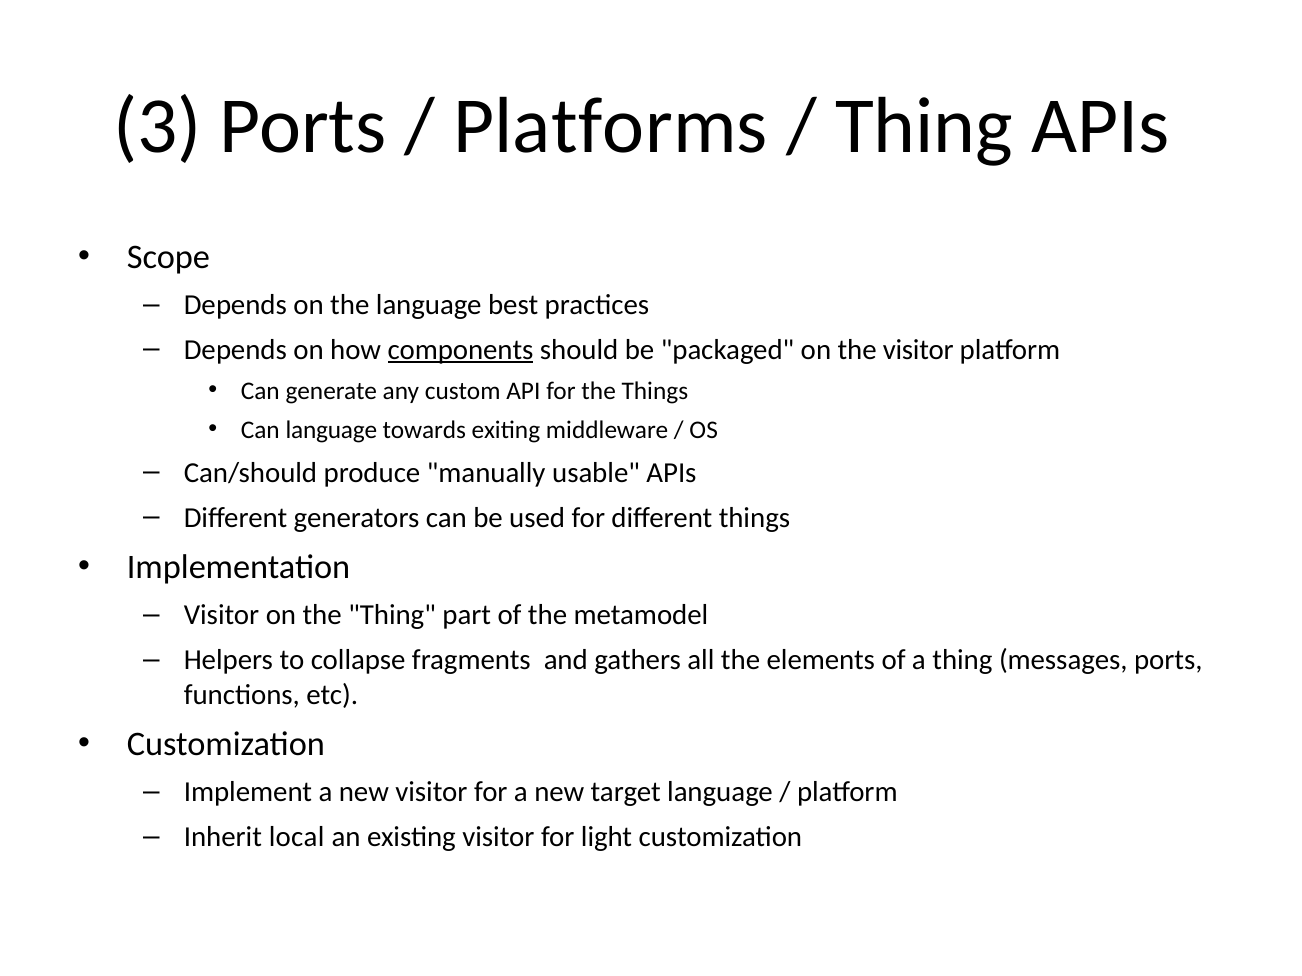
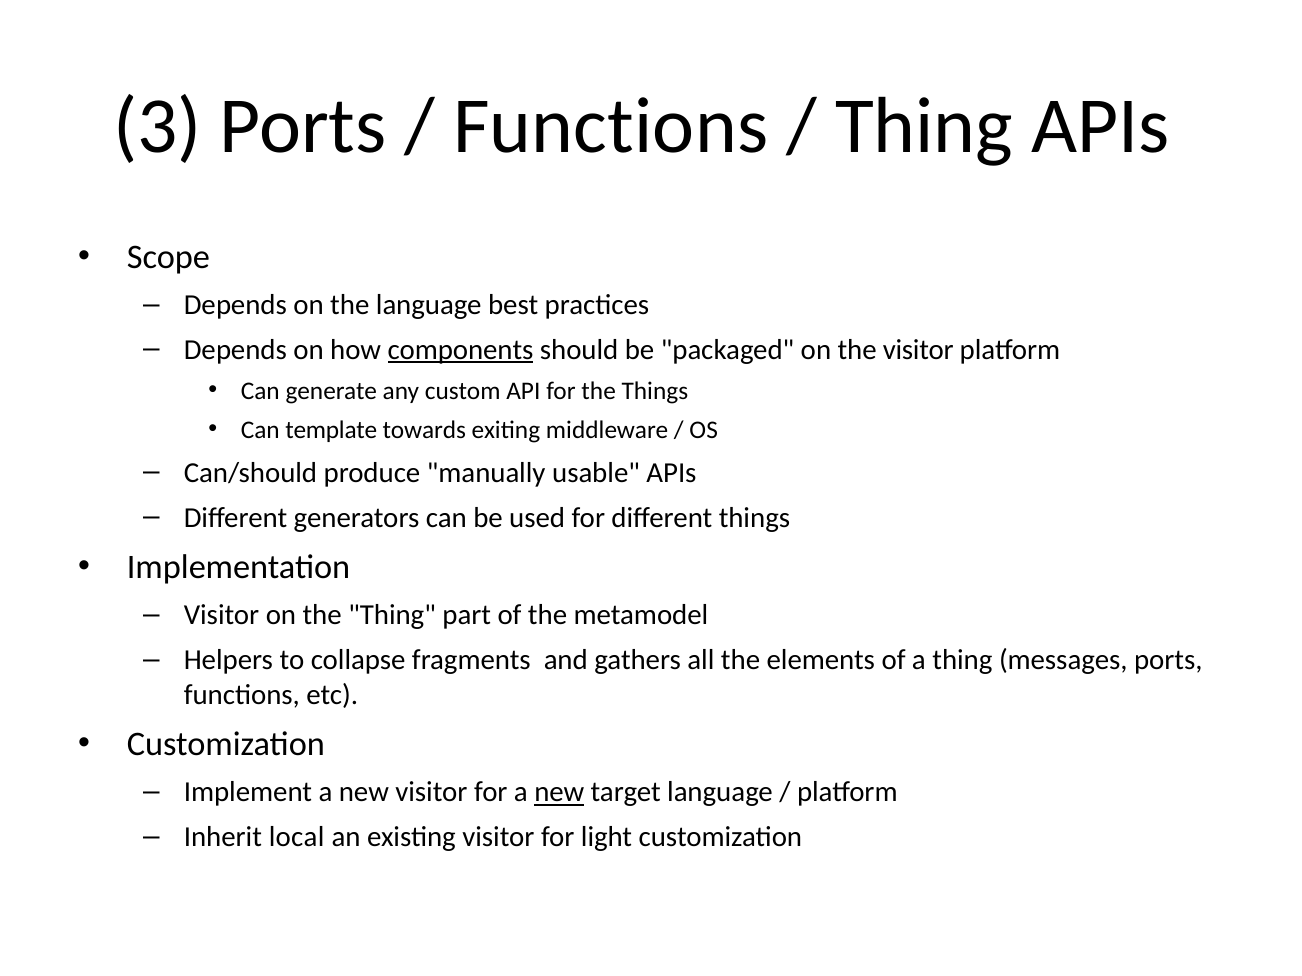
Platforms: Platforms -> Functions (611, 126)
Can language: language -> template (331, 430)
new underline: none -> present (559, 793)
